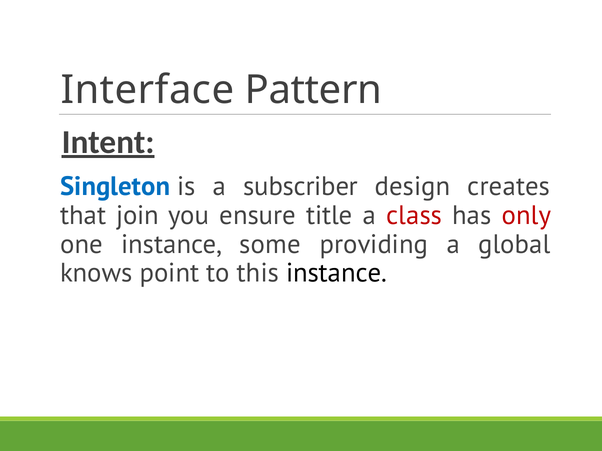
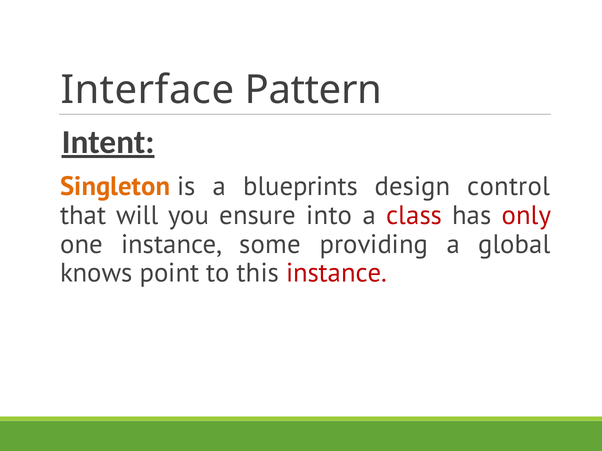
Singleton colour: blue -> orange (115, 187)
subscriber: subscriber -> blueprints (301, 187)
creates: creates -> control (509, 187)
join: join -> will (137, 216)
title: title -> into (329, 216)
instance colour: black -> red (337, 273)
